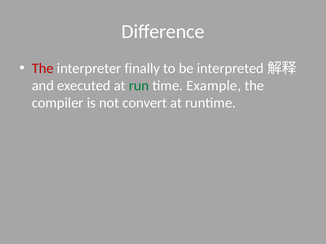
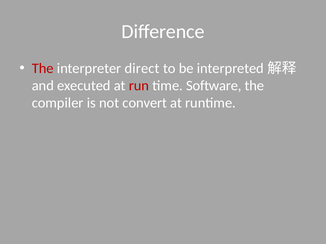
finally: finally -> direct (142, 68)
run colour: green -> red (139, 86)
Example: Example -> Software (214, 86)
